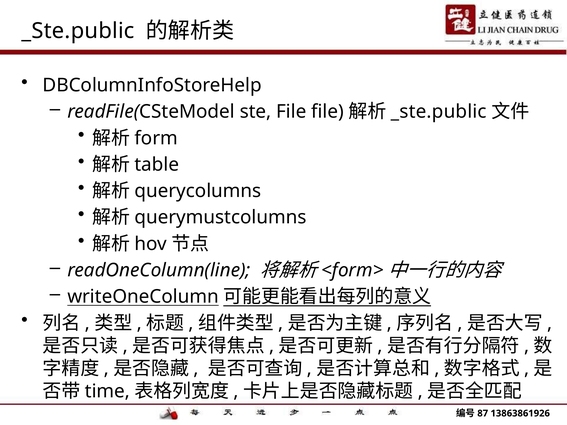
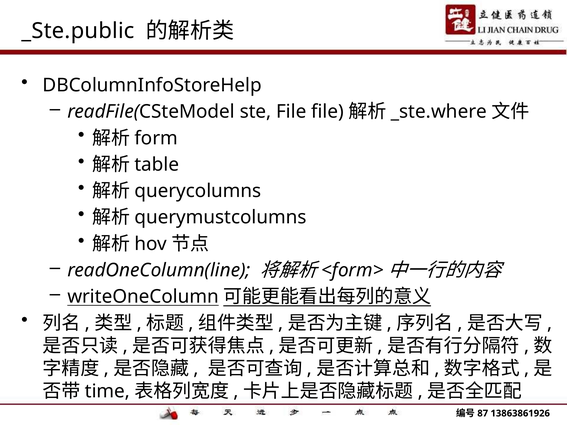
_ste.public: _ste.public -> _ste.where (439, 112)
